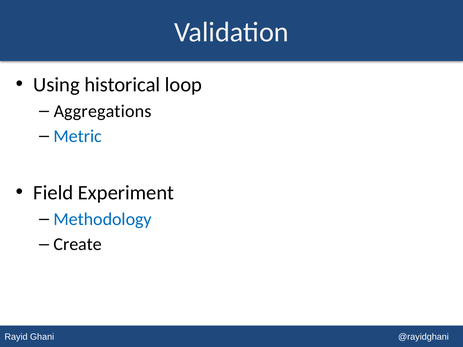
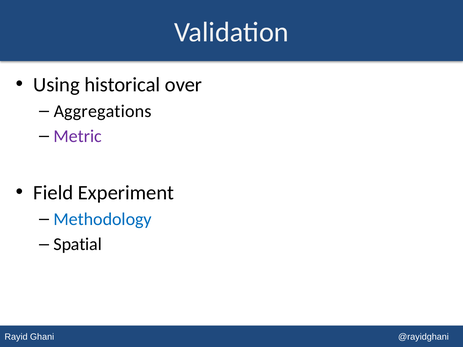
loop: loop -> over (184, 85)
Metric colour: blue -> purple (78, 136)
Create: Create -> Spatial (78, 245)
